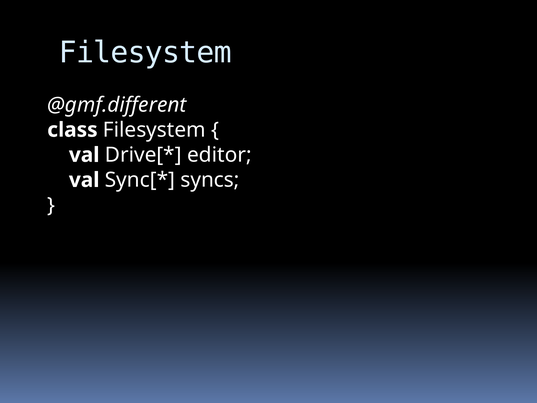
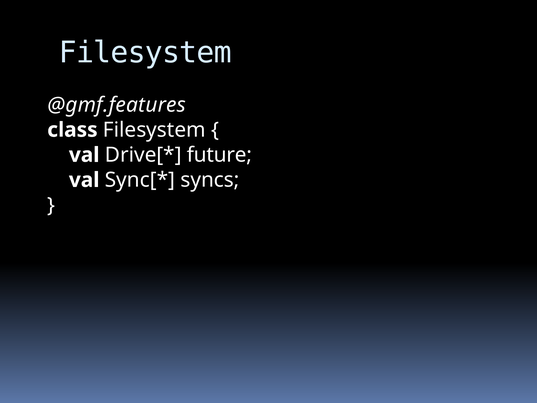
@gmf.different: @gmf.different -> @gmf.features (117, 105)
editor: editor -> future (220, 155)
